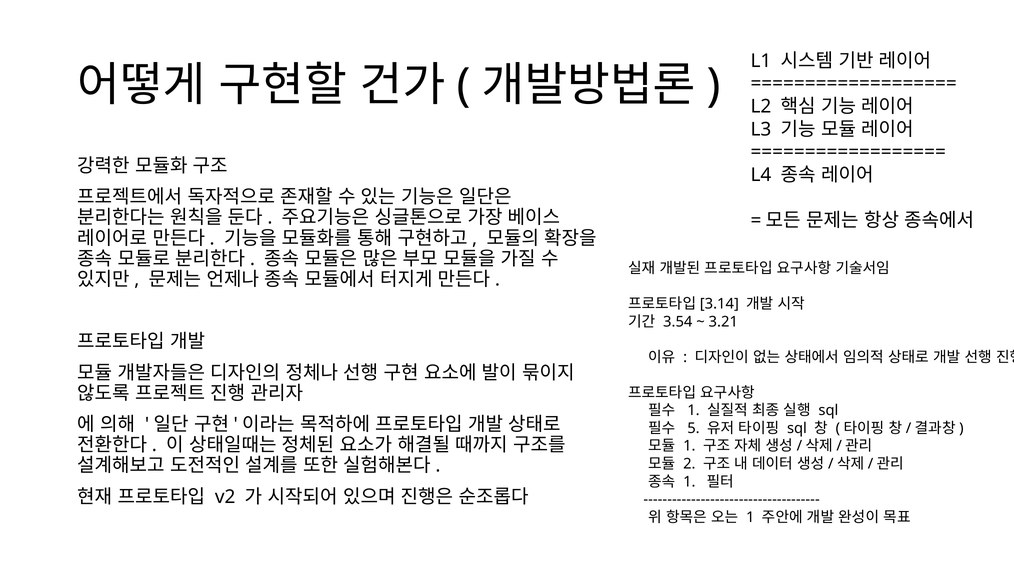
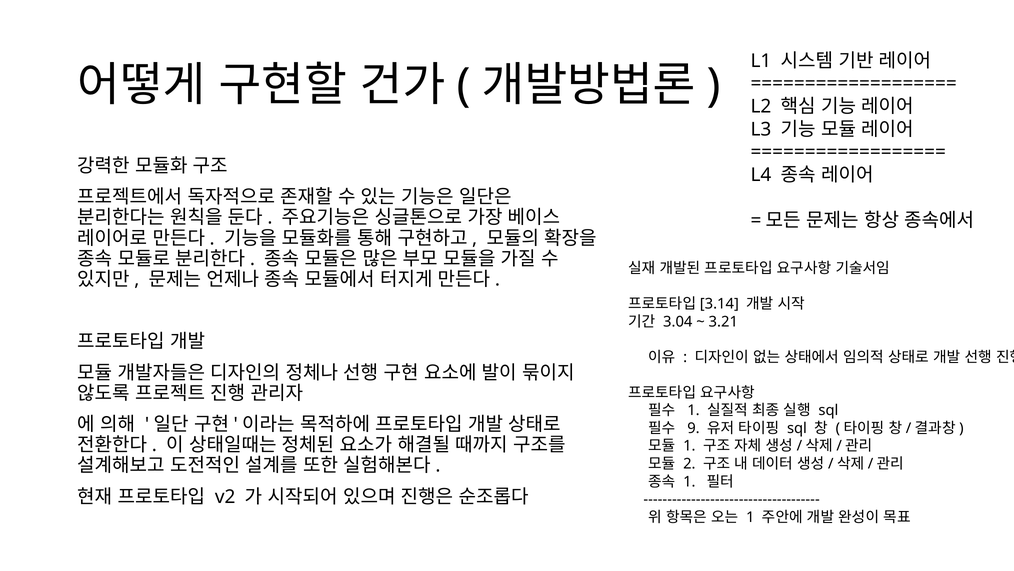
3.54: 3.54 -> 3.04 (678, 321)
5: 5 -> 9 (693, 428)
